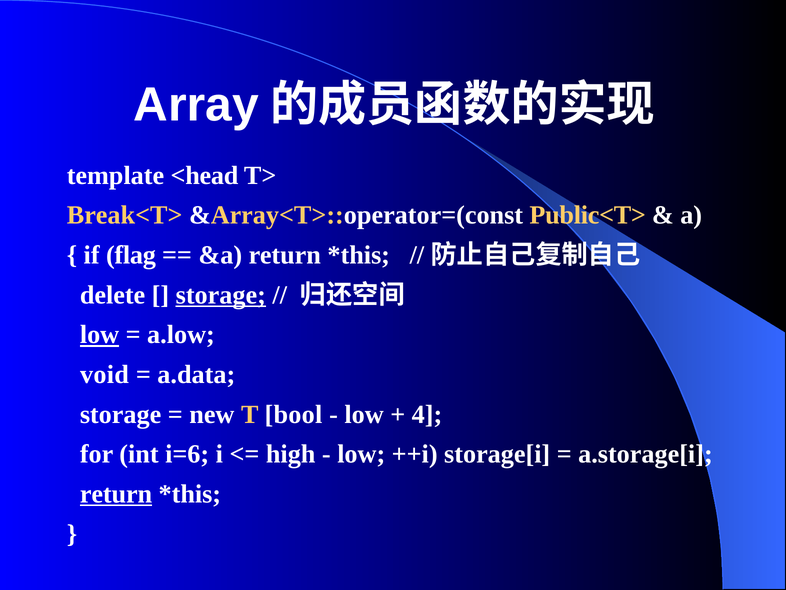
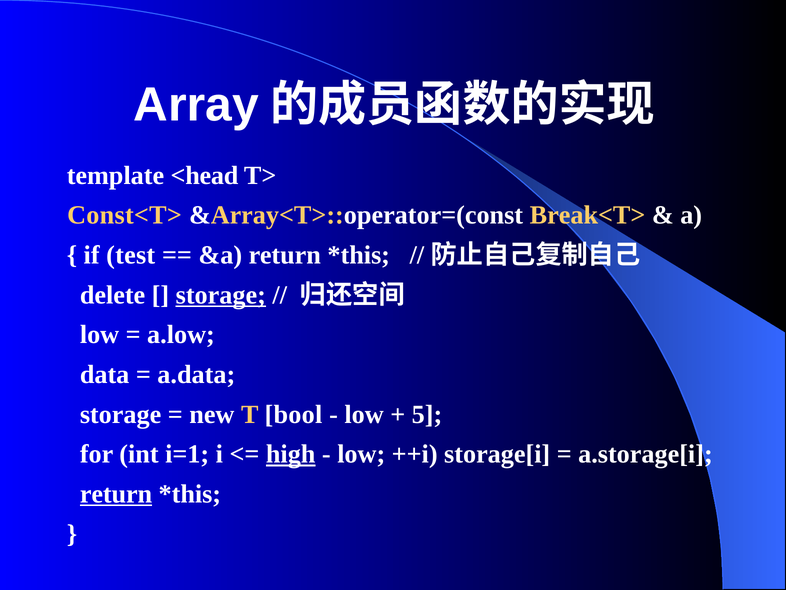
Break<T>: Break<T> -> Const<T> (124, 215)
Public<T>: Public<T> -> Break<T> (588, 215)
flag: flag -> test (131, 255)
low underline: present -> none (100, 334)
void: void -> data (105, 374)
4: 4 -> 5 (427, 414)
i=6: i=6 -> i=1 (187, 454)
high underline: none -> present (291, 454)
